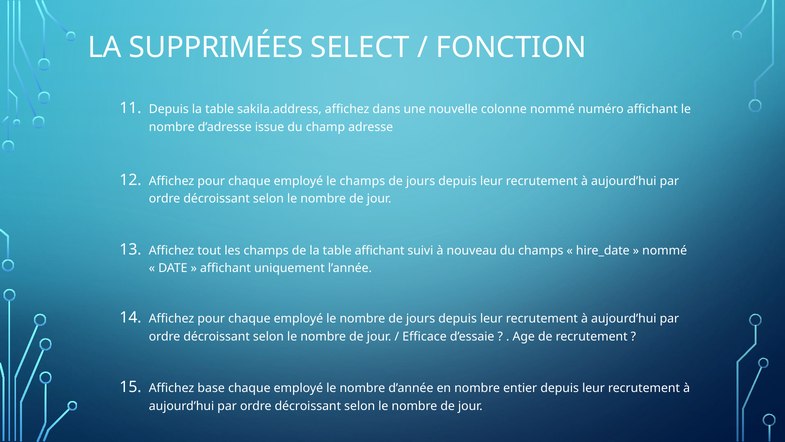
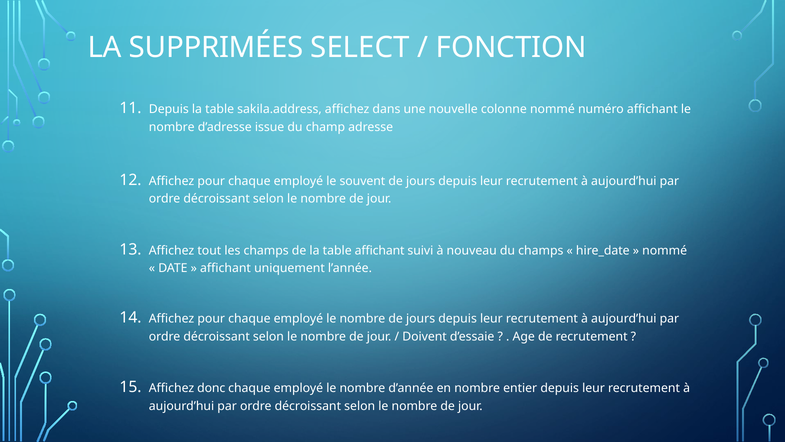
le champs: champs -> souvent (362, 181)
Efficace: Efficace -> Doivent (425, 336)
base: base -> donc (211, 388)
